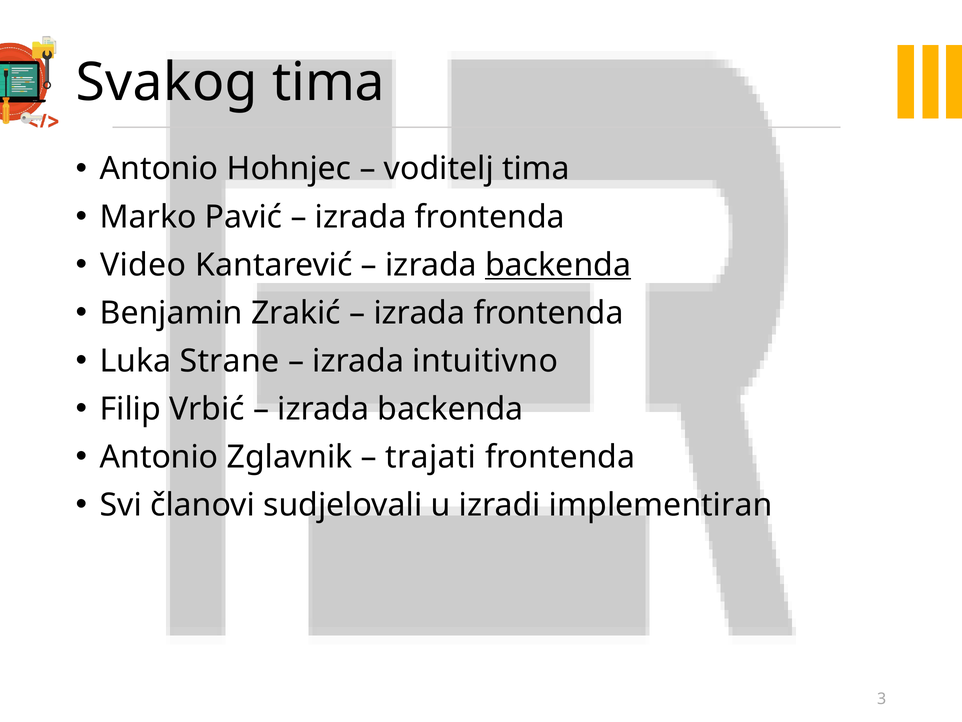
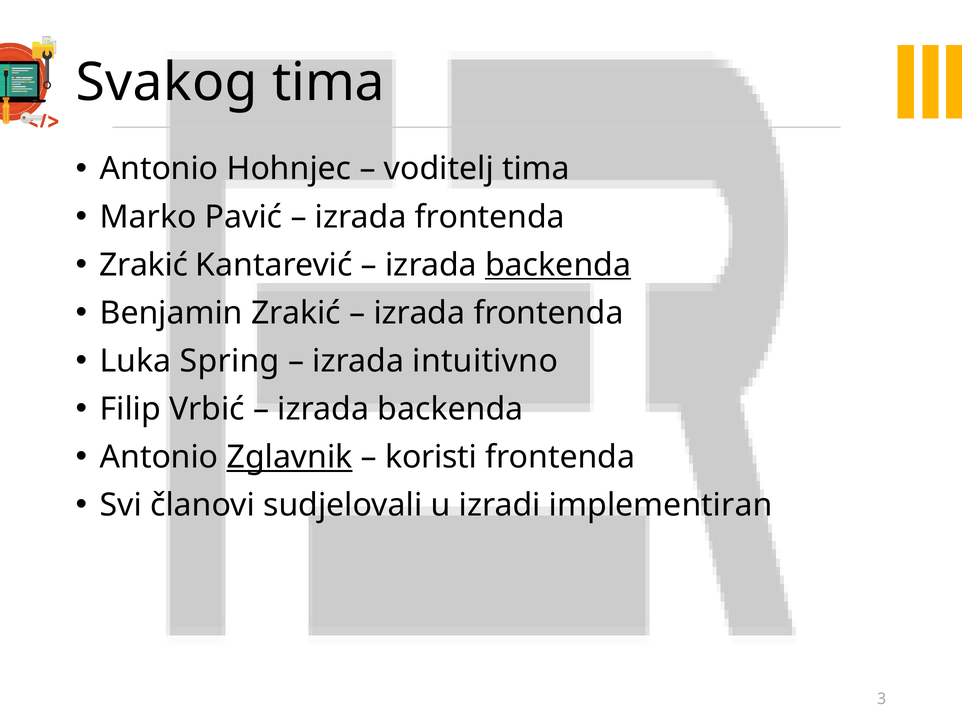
Video: Video -> Zrakić (144, 265)
Strane: Strane -> Spring (230, 361)
Zglavnik underline: none -> present (290, 457)
trajati: trajati -> koristi (431, 457)
